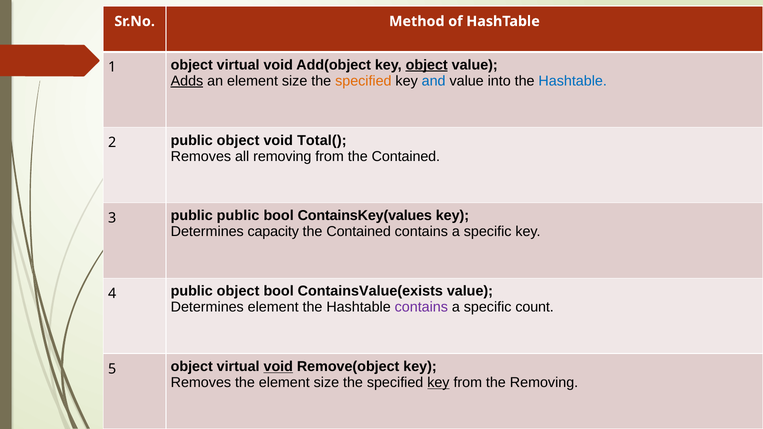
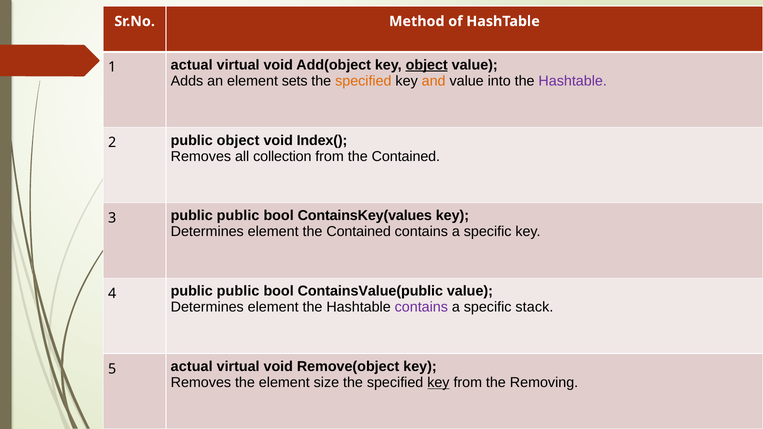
1 object: object -> actual (192, 65)
Adds underline: present -> none (187, 81)
an element size: size -> sets (295, 81)
and colour: blue -> orange (434, 81)
Hashtable colour: blue -> purple (573, 81)
Total(: Total( -> Index( (322, 140)
all removing: removing -> collection (282, 156)
capacity: capacity -> element (273, 232)
4 public object: object -> public (238, 291)
ContainsValue(exists: ContainsValue(exists -> ContainsValue(public (370, 291)
count: count -> stack (534, 307)
5 object: object -> actual (192, 367)
void underline: present -> none (278, 367)
